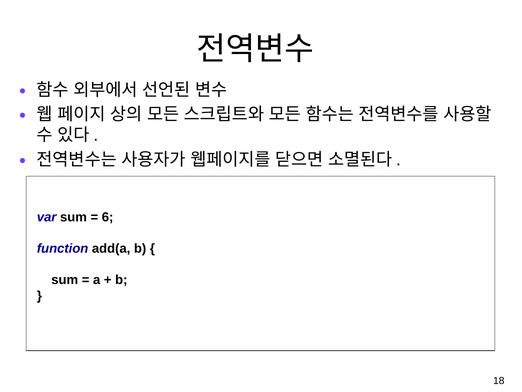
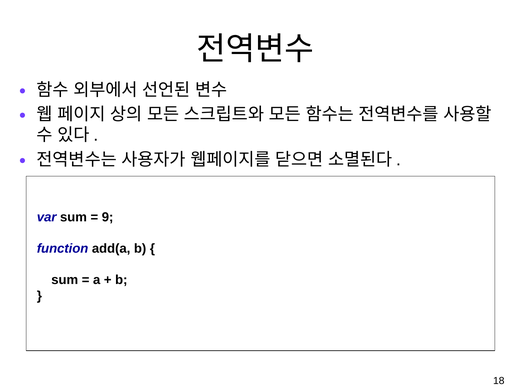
6: 6 -> 9 (108, 217)
